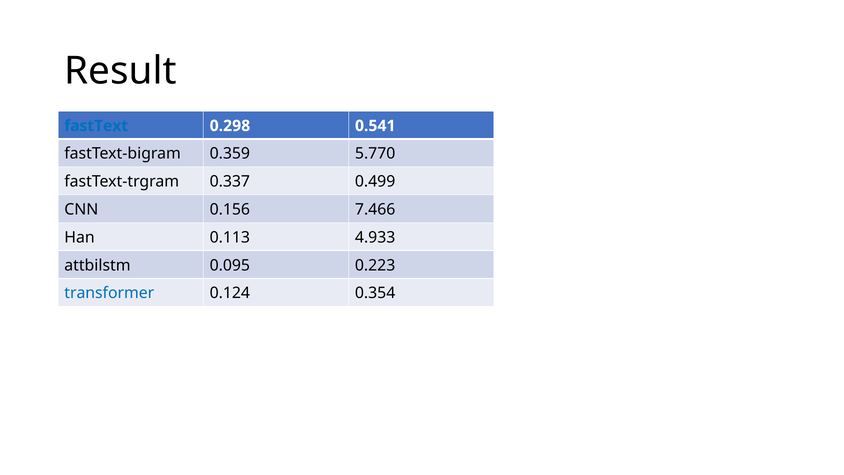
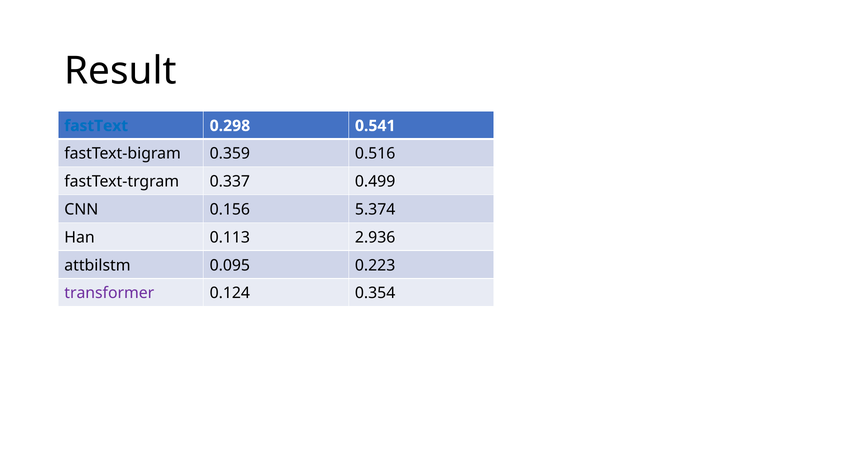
5.770: 5.770 -> 0.516 (375, 154)
7.466: 7.466 -> 5.374 (375, 209)
4.933: 4.933 -> 2.936 (375, 237)
transformer colour: blue -> purple (109, 293)
